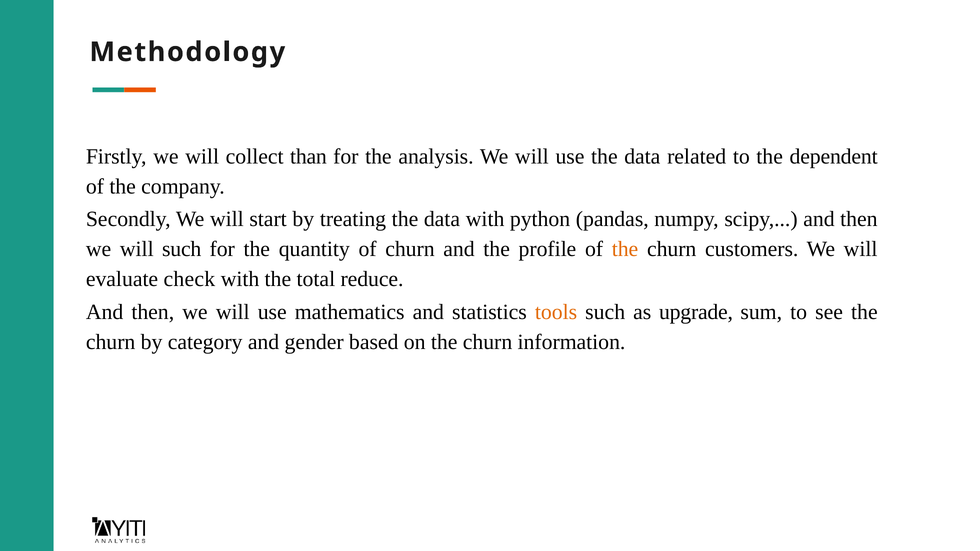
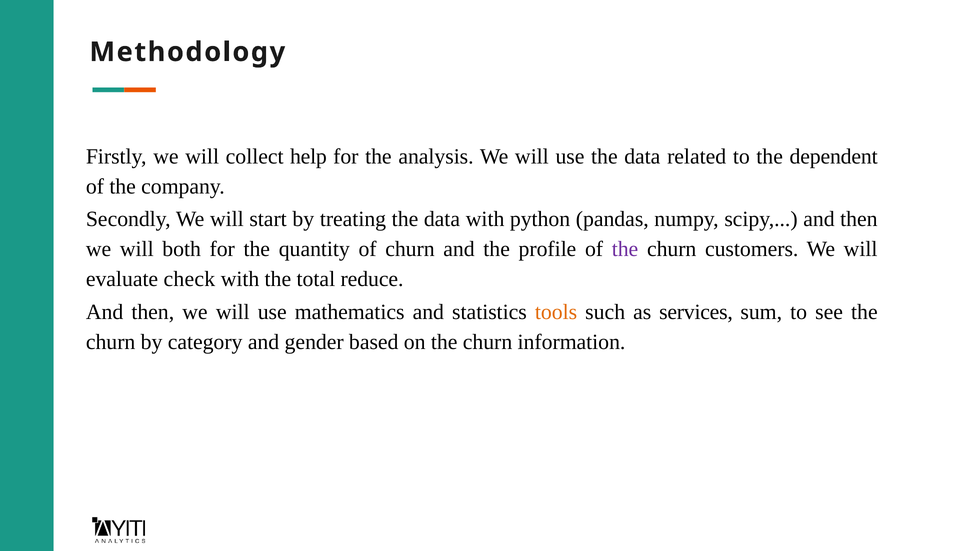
than: than -> help (308, 156)
will such: such -> both (182, 249)
the colour: orange -> purple (625, 249)
upgrade: upgrade -> services (696, 312)
